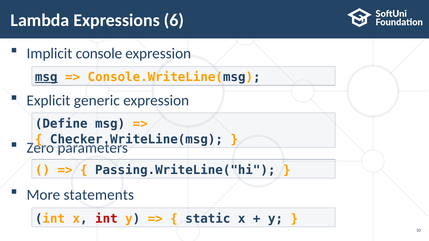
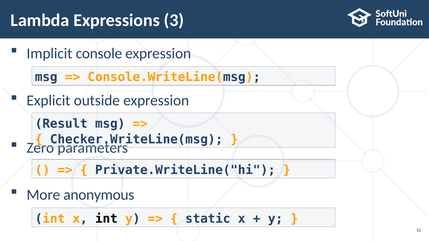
6: 6 -> 3 (174, 20)
msg underline: present -> none (46, 77)
generic: generic -> outside (97, 101)
Define: Define -> Result (61, 124)
Passing.WriteLine("hi: Passing.WriteLine("hi -> Private.WriteLine("hi (185, 170)
statements: statements -> anonymous (99, 195)
int colour: red -> black (106, 219)
